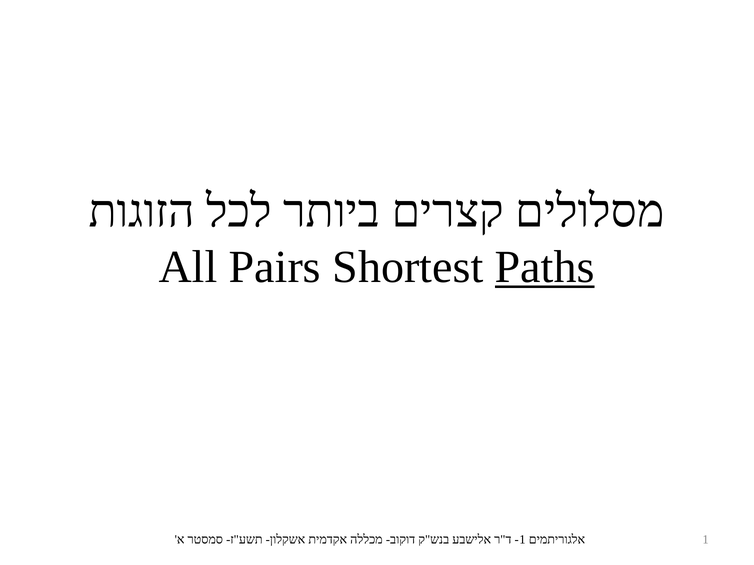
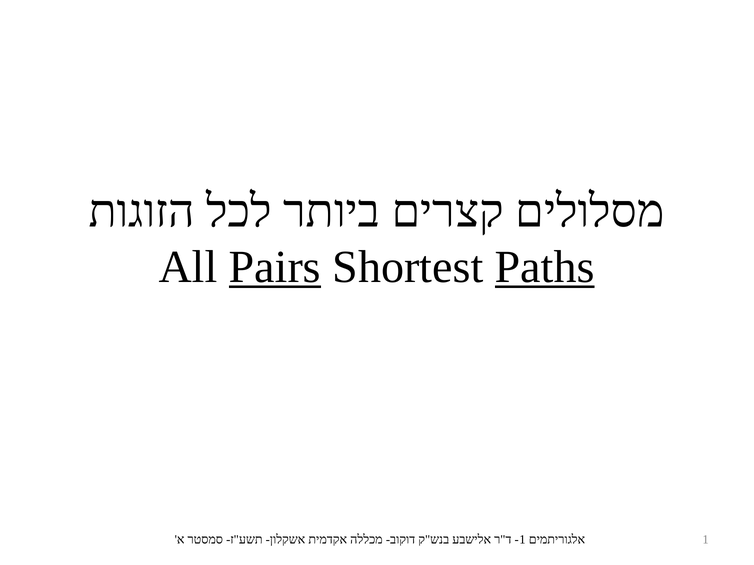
Pairs underline: none -> present (275, 267)
